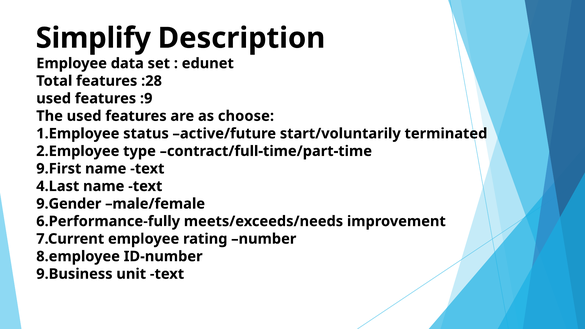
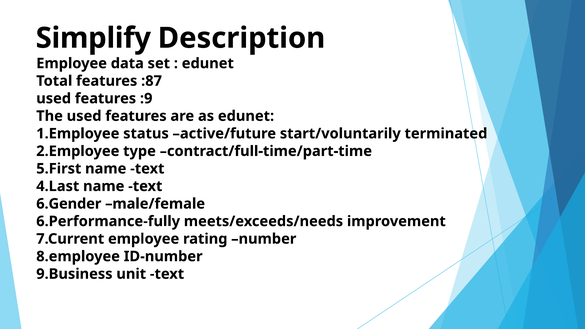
:28: :28 -> :87 (152, 81)
as choose: choose -> edunet (246, 116)
9.First: 9.First -> 5.First (59, 169)
9.Gender: 9.Gender -> 6.Gender (69, 204)
